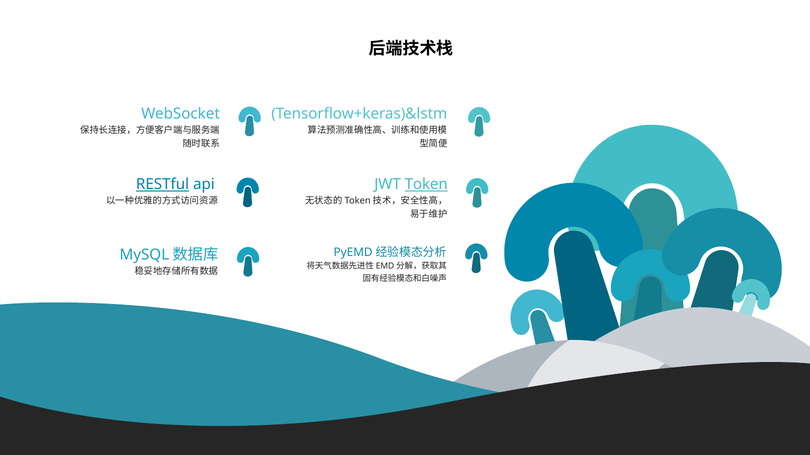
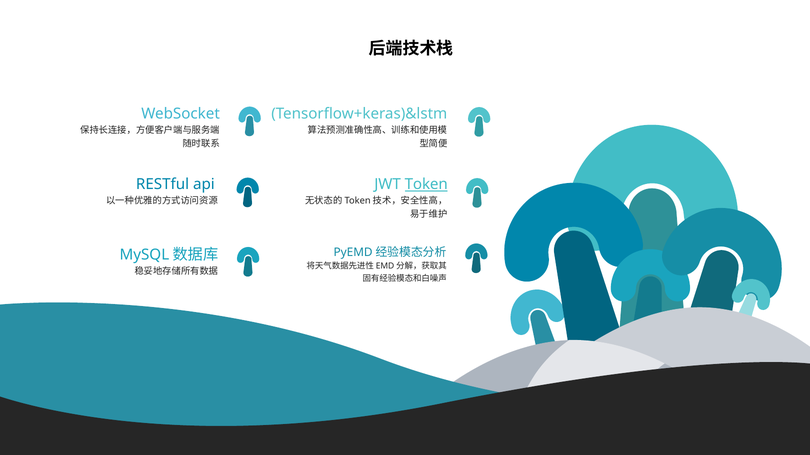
RESTful underline: present -> none (163, 185)
